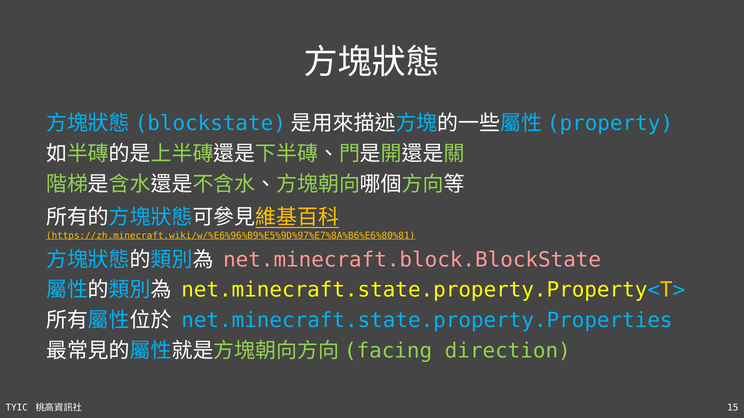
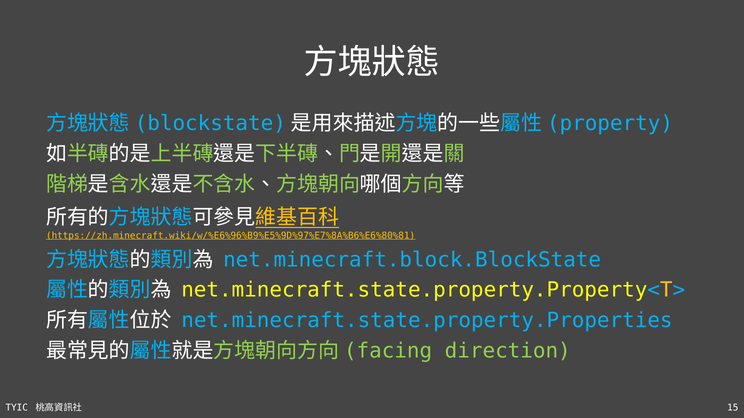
net.minecraft.block.BlockState colour: pink -> light blue (412, 260)
